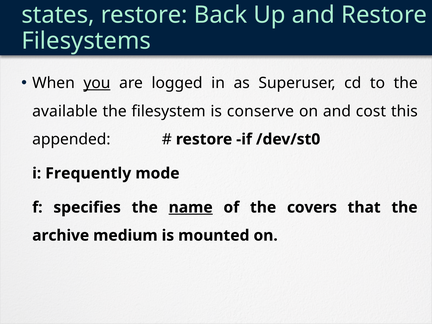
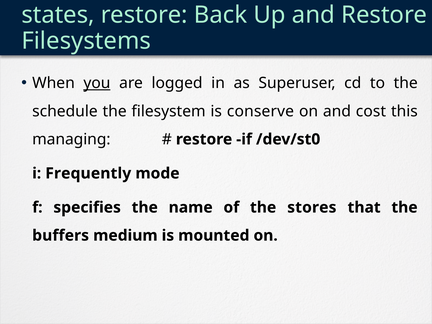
available: available -> schedule (65, 111)
appended: appended -> managing (71, 139)
name underline: present -> none (191, 207)
covers: covers -> stores (312, 207)
archive: archive -> buffers (61, 235)
